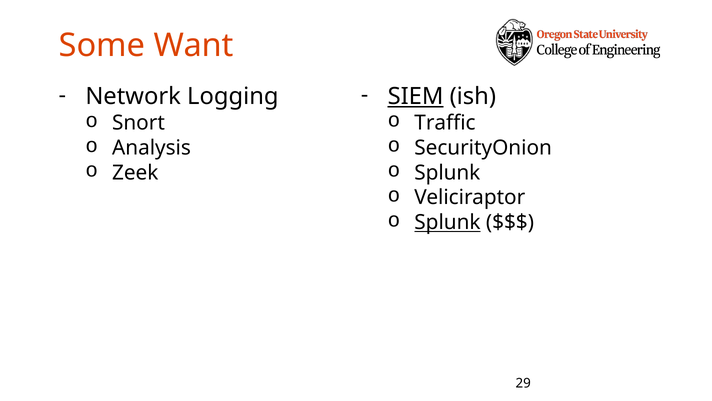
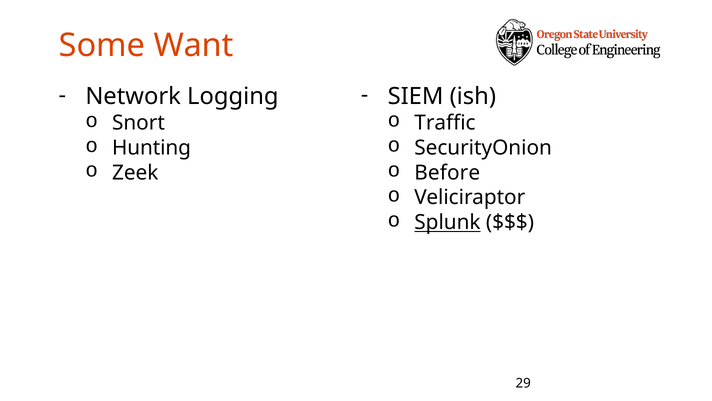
SIEM underline: present -> none (416, 96)
Analysis: Analysis -> Hunting (152, 148)
Splunk: Splunk -> Before (447, 173)
